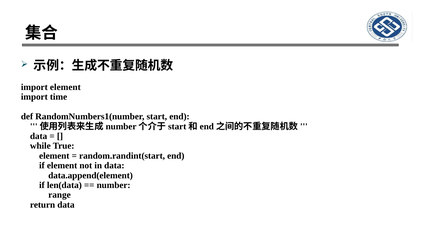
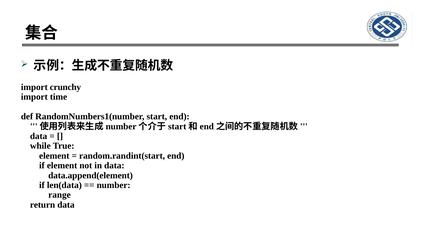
import element: element -> crunchy (65, 87)
